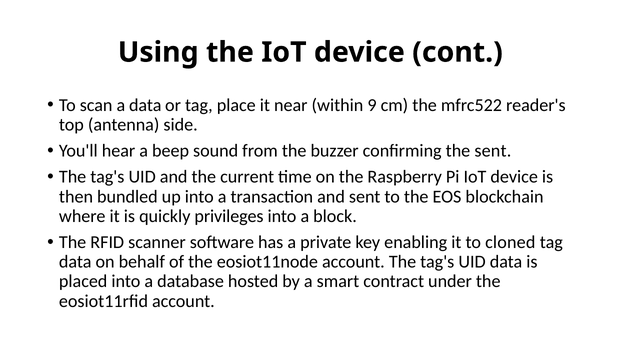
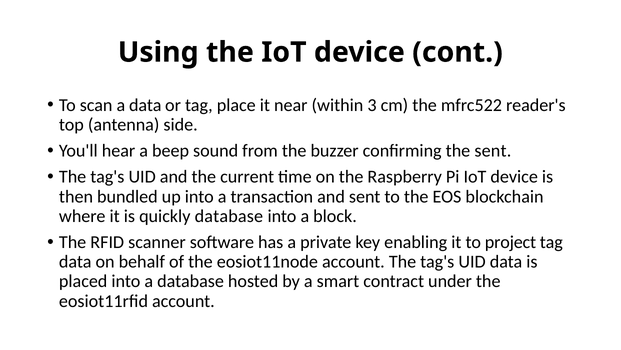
9: 9 -> 3 (372, 105)
quickly privileges: privileges -> database (229, 216)
cloned: cloned -> project (510, 242)
